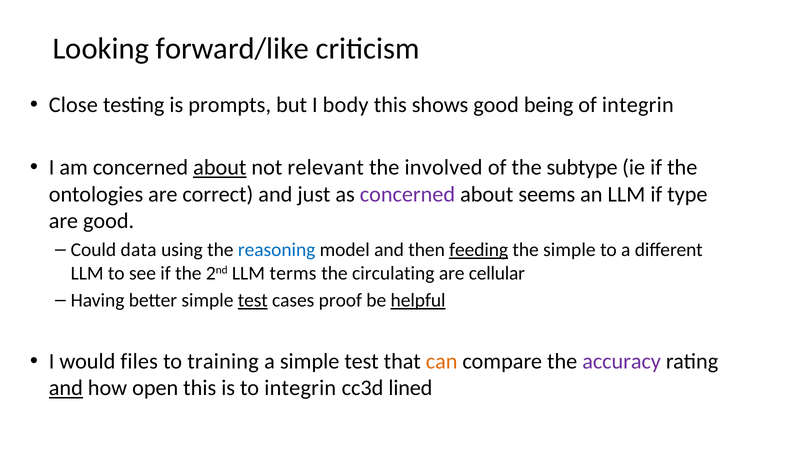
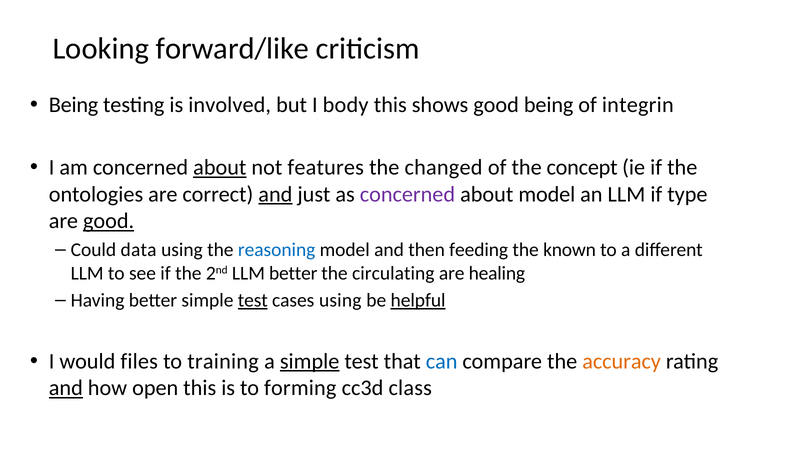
Close: Close -> Being (74, 105)
prompts: prompts -> involved (230, 105)
relevant: relevant -> features (326, 167)
involved: involved -> changed (444, 167)
subtype: subtype -> concept (582, 167)
and underline: none -> present (275, 194)
about seems: seems -> model (547, 194)
good underline: none -> present (109, 221)
feeding underline: present -> none (479, 250)
the simple: simple -> known (570, 250)
LLM terms: terms -> better (293, 273)
cellular: cellular -> healing (497, 273)
cases proof: proof -> using (340, 300)
simple underline: none -> present (310, 361)
can colour: orange -> blue (442, 361)
accuracy colour: purple -> orange (622, 361)
to integrin: integrin -> forming (300, 388)
lined: lined -> class (410, 388)
